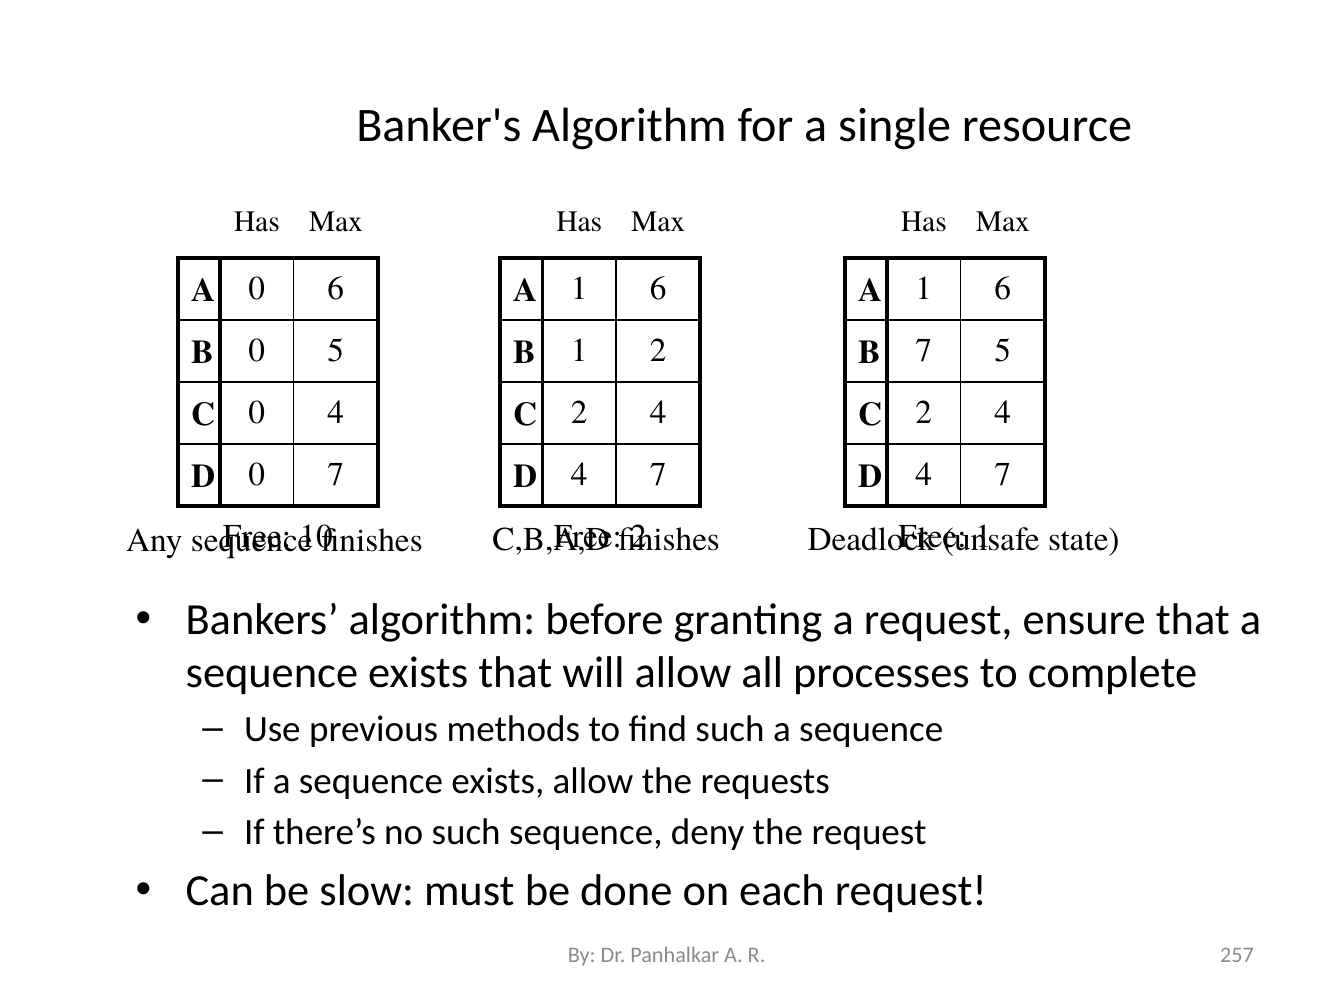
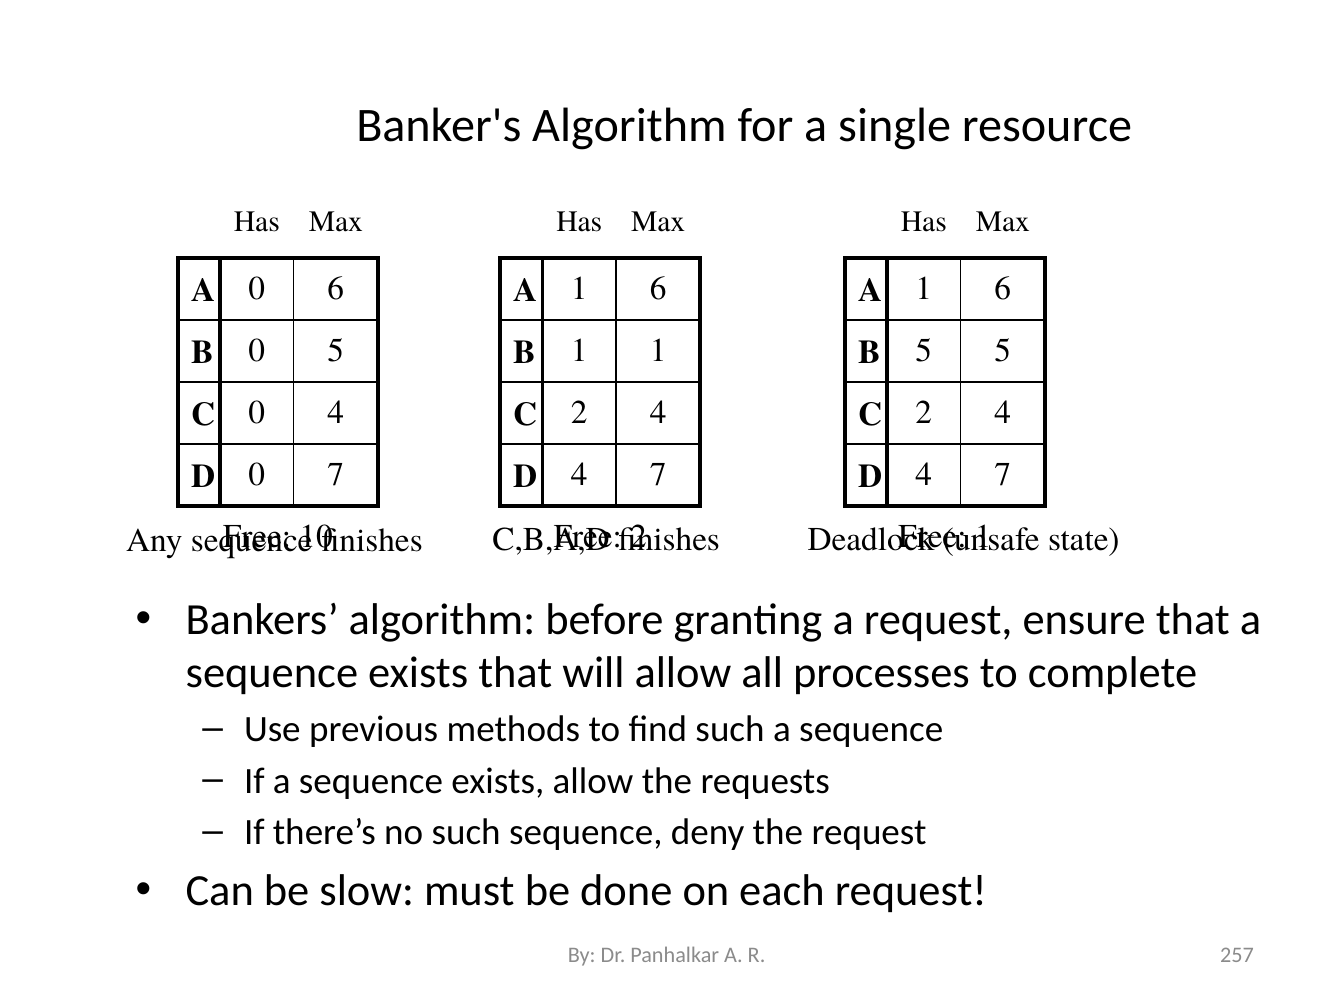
1 2: 2 -> 1 (658, 351)
B 7: 7 -> 5 (924, 351)
